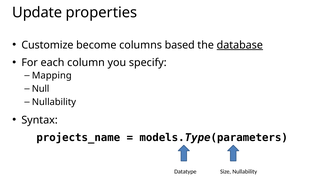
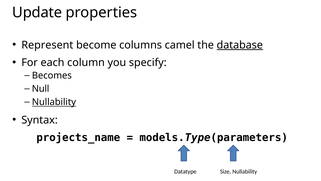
Customize: Customize -> Represent (47, 45)
based: based -> camel (180, 45)
Mapping: Mapping -> Becomes (52, 75)
Nullability underline: none -> present (54, 102)
